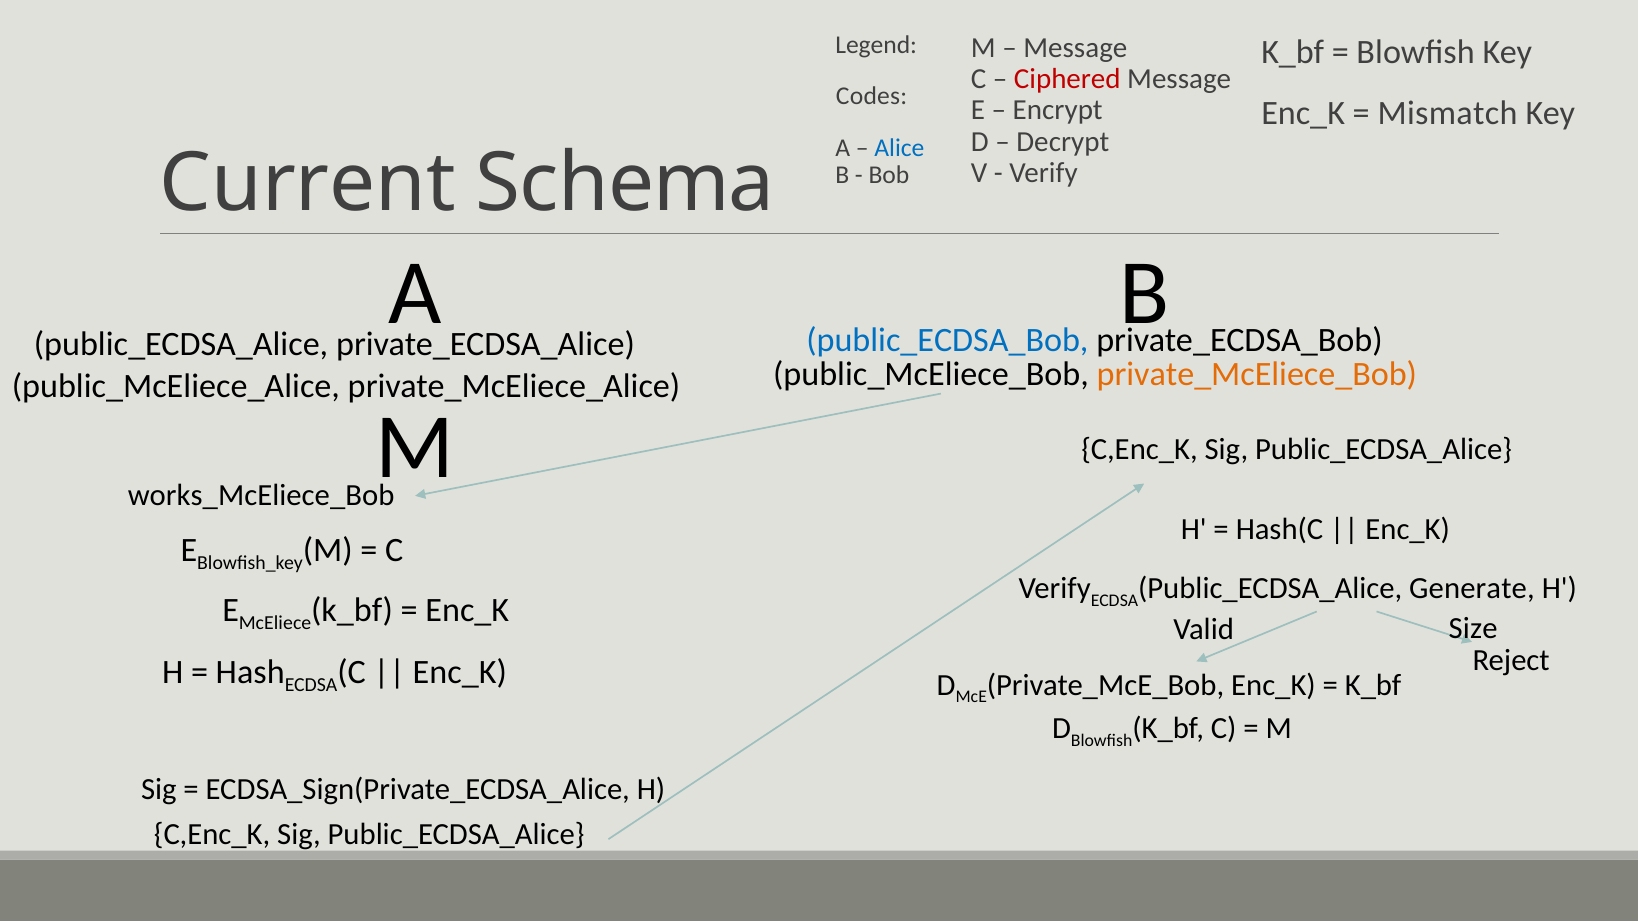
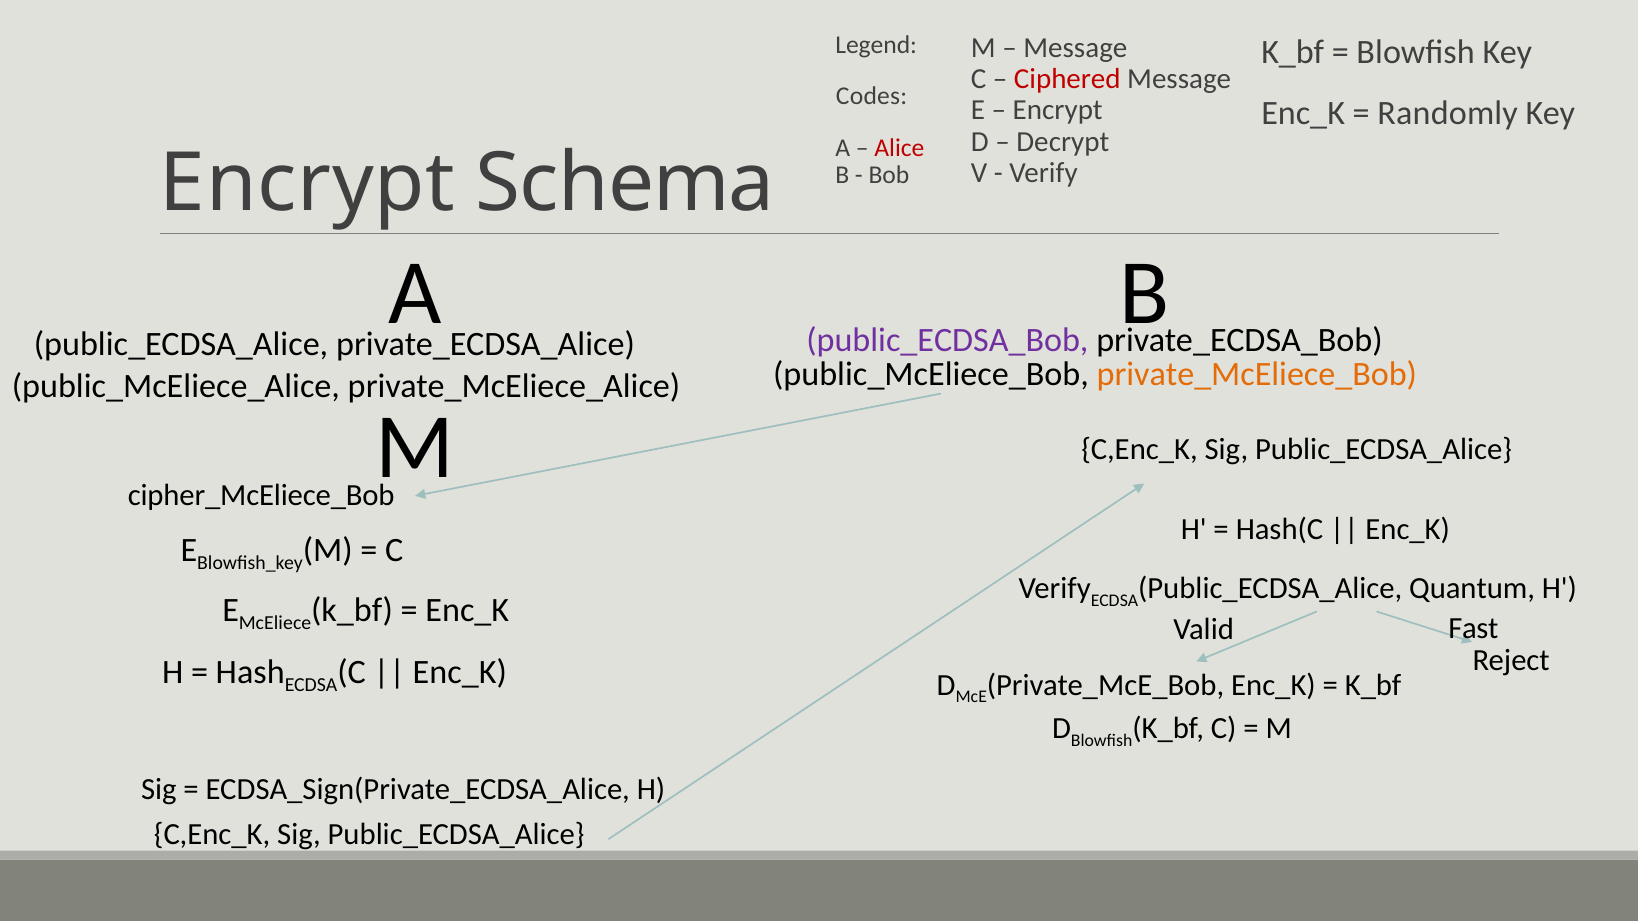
Mismatch: Mismatch -> Randomly (1448, 113)
Alice colour: blue -> red (899, 148)
Current: Current -> Encrypt (308, 184)
public_ECDSA_Bob colour: blue -> purple (947, 341)
works_McEliece_Bob: works_McEliece_Bob -> cipher_McEliece_Bob (261, 496)
Generate: Generate -> Quantum (1472, 589)
Size: Size -> Fast (1473, 629)
